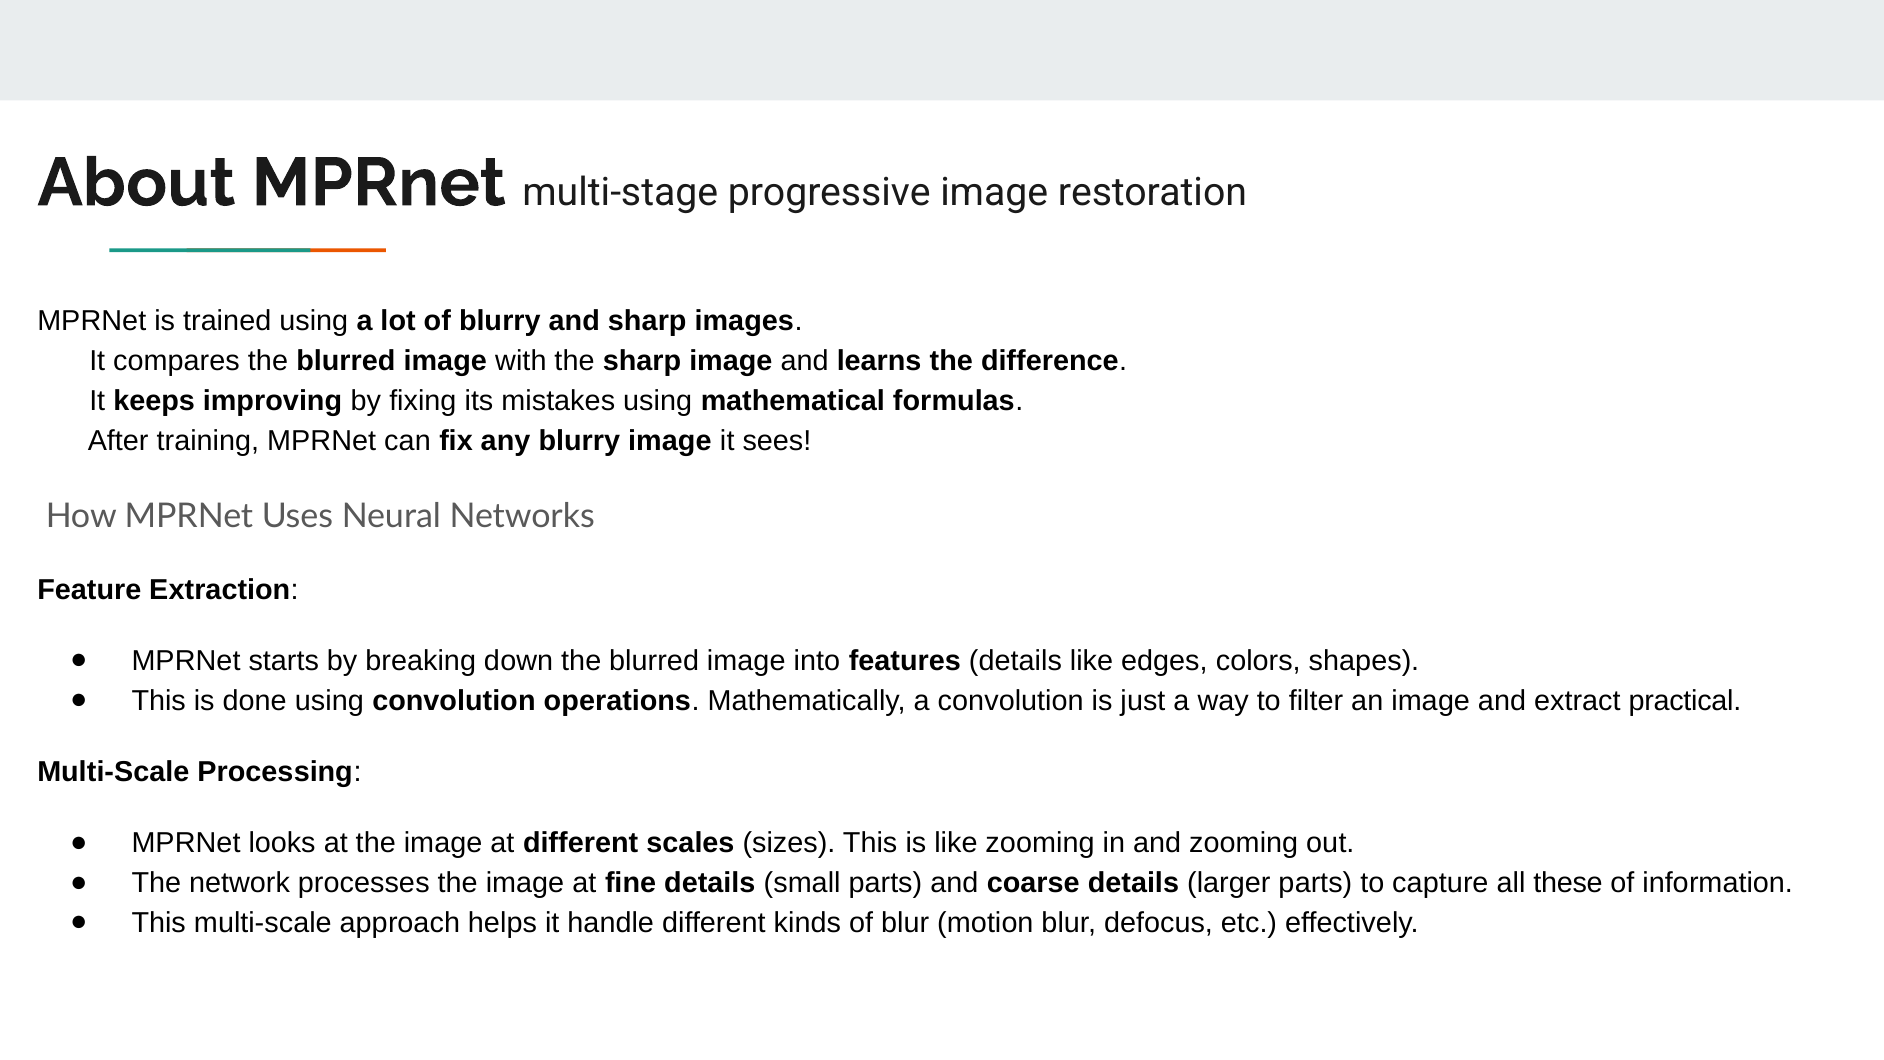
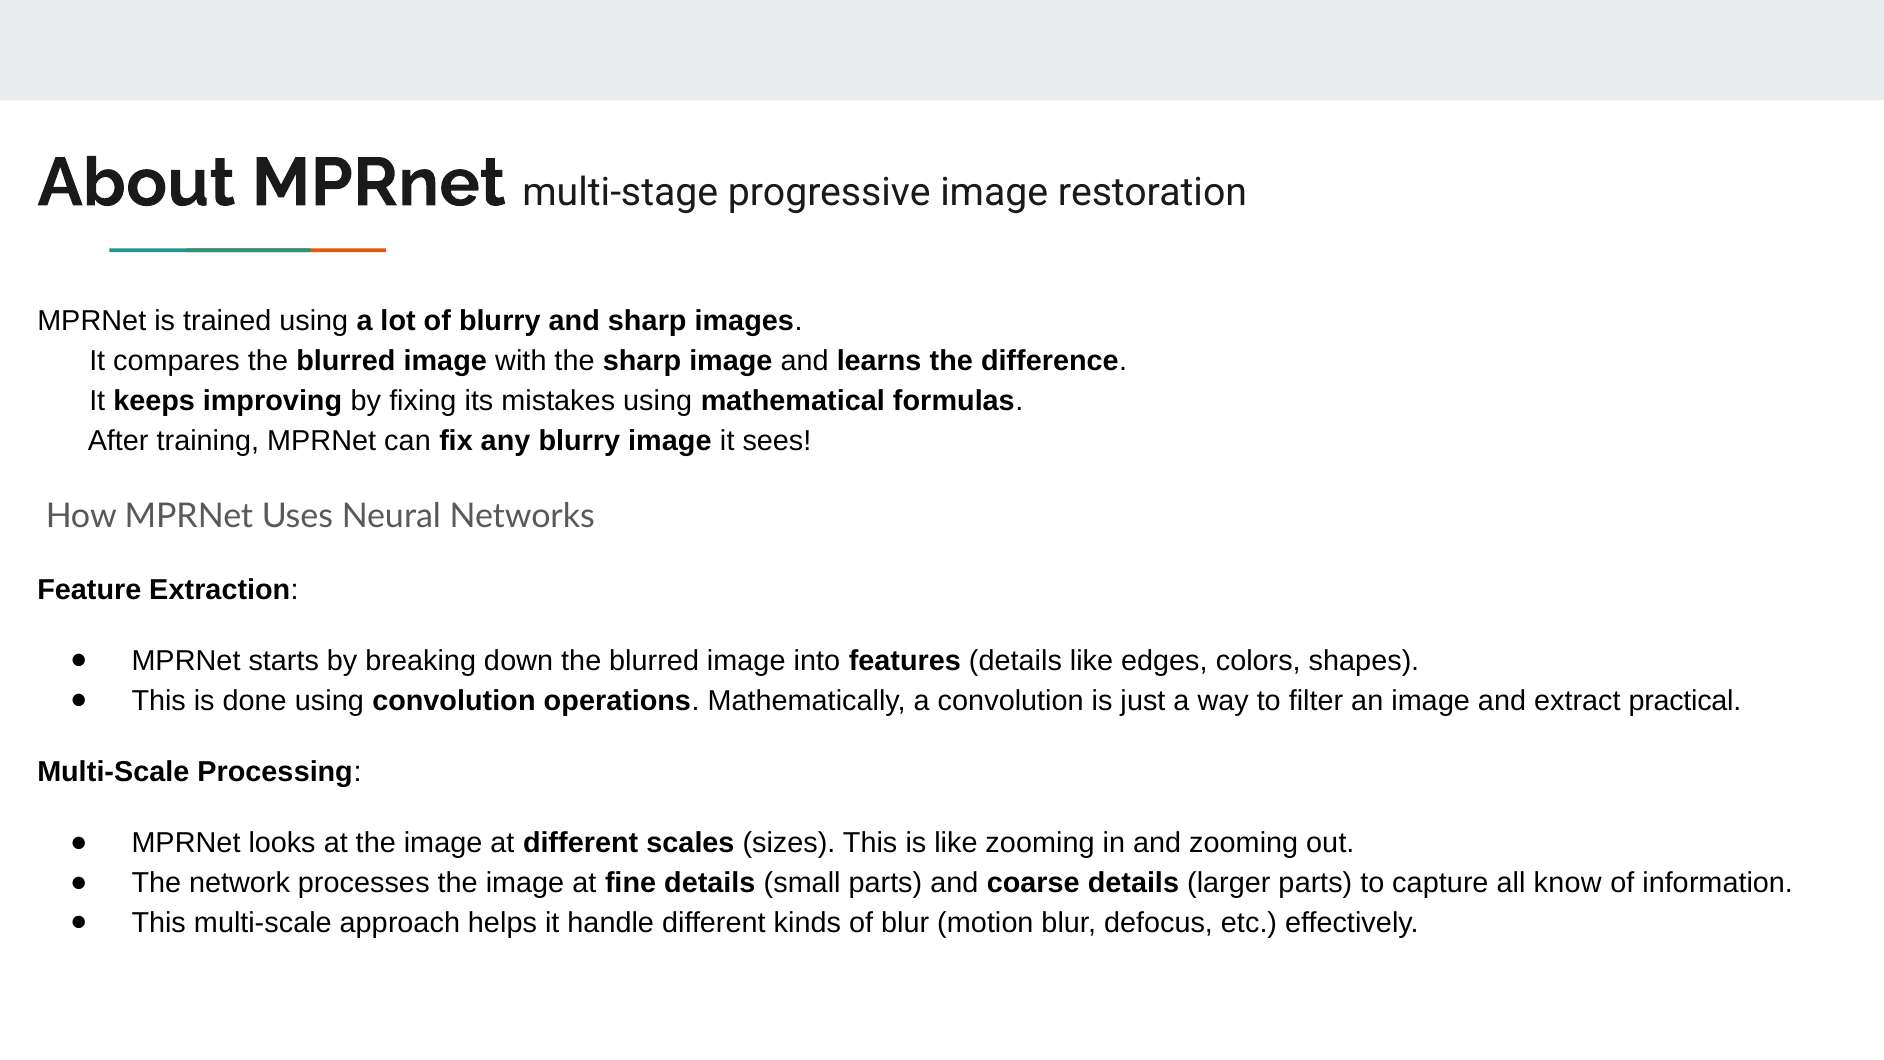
these: these -> know (1568, 883)
